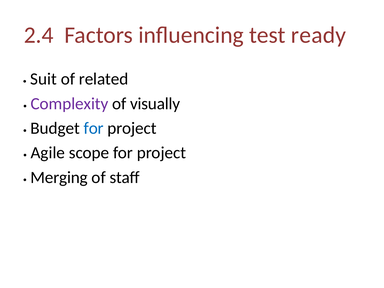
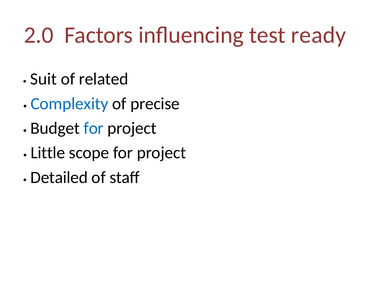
2.4: 2.4 -> 2.0 (39, 35)
Complexity colour: purple -> blue (69, 104)
visually: visually -> precise (155, 104)
Agile: Agile -> Little (48, 153)
Merging: Merging -> Detailed (59, 178)
